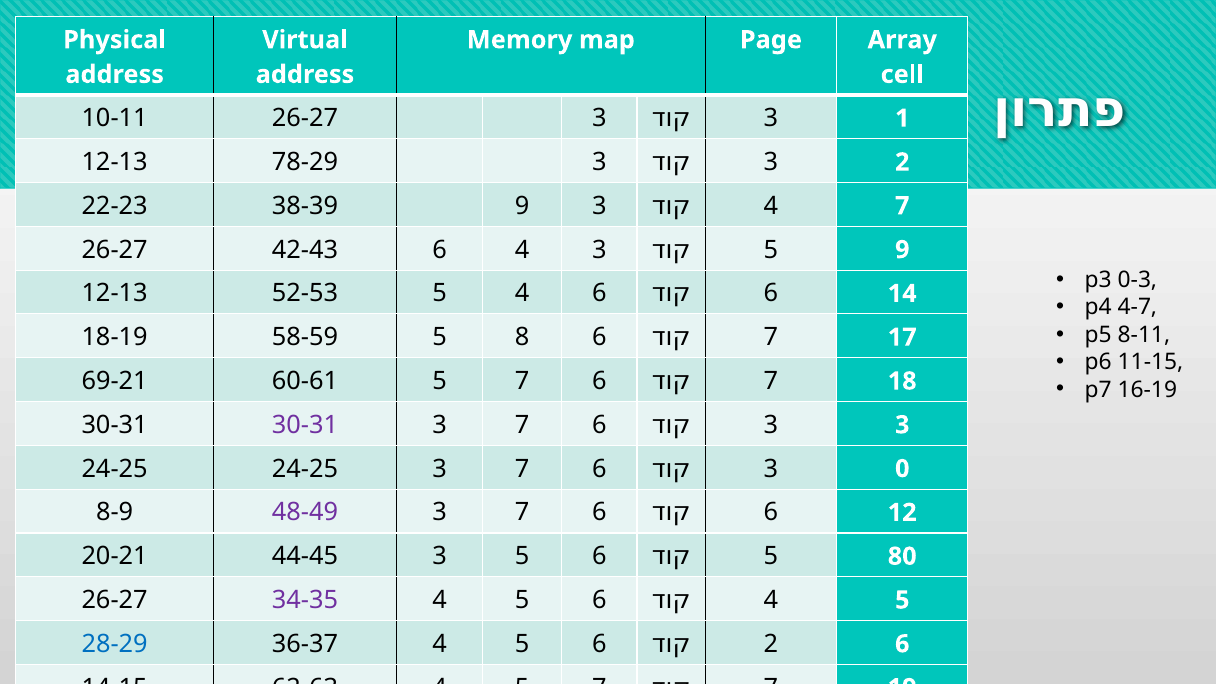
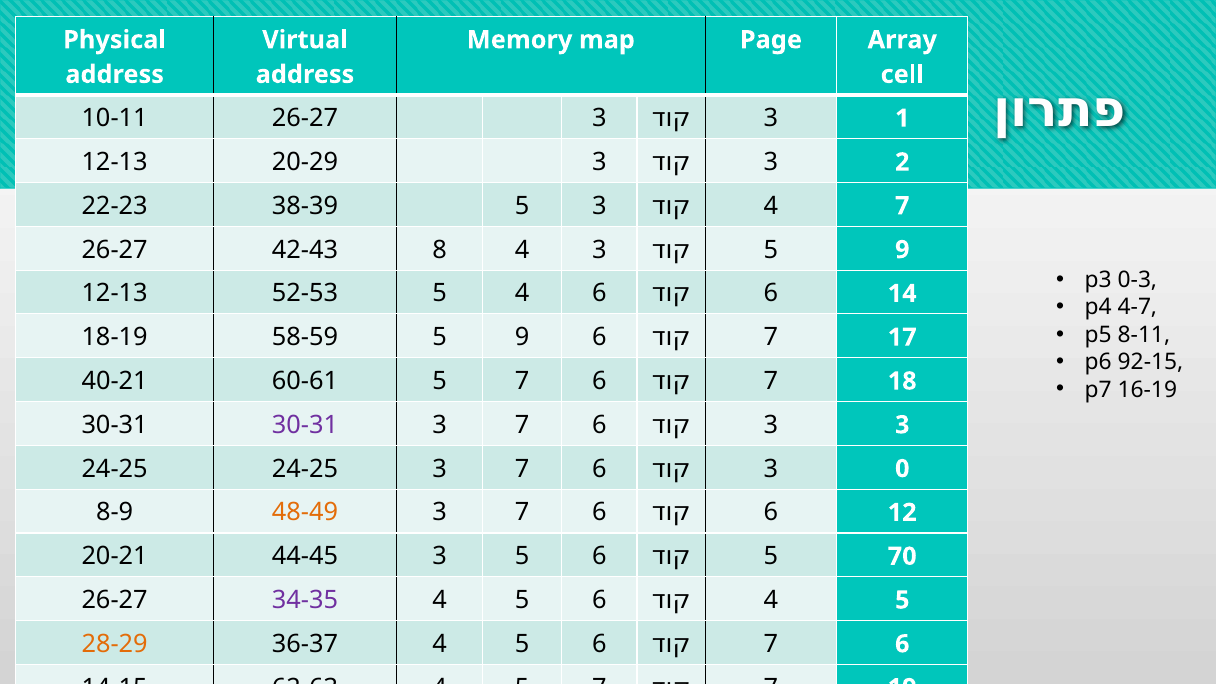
78-29: 78-29 -> 20-29 (305, 162)
38-39 9: 9 -> 5 (522, 206)
42-43 6: 6 -> 8 (440, 250)
58-59 5 8: 8 -> 9 (522, 337)
11-15: 11-15 -> 92-15 (1150, 362)
69-21: 69-21 -> 40-21 (115, 381)
48-49 colour: purple -> orange (305, 513)
80: 80 -> 70 (902, 556)
28-29 colour: blue -> orange (115, 644)
2: 2 -> 7 (771, 644)
